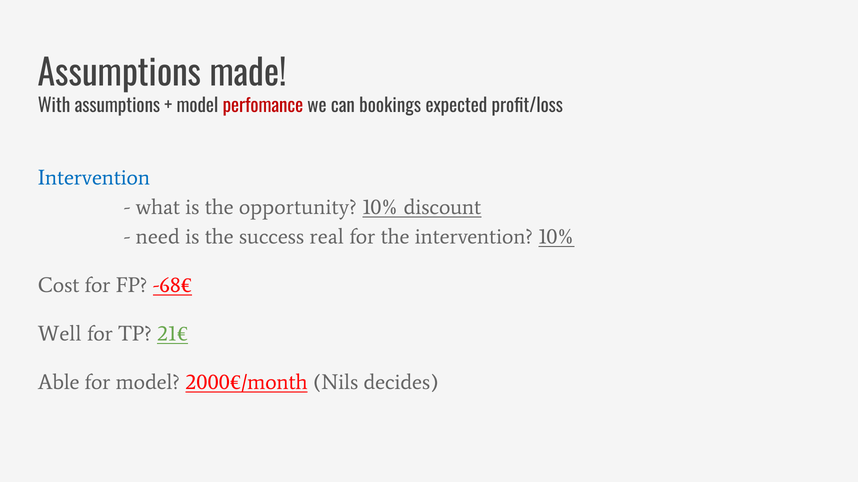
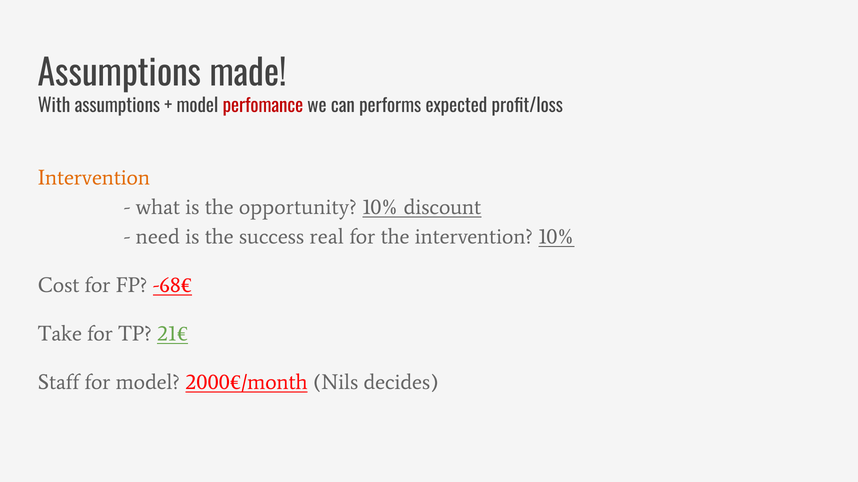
bookings: bookings -> performs (390, 106)
Intervention colour: blue -> orange (94, 178)
Well: Well -> Take (60, 334)
Able: Able -> Staff (59, 383)
